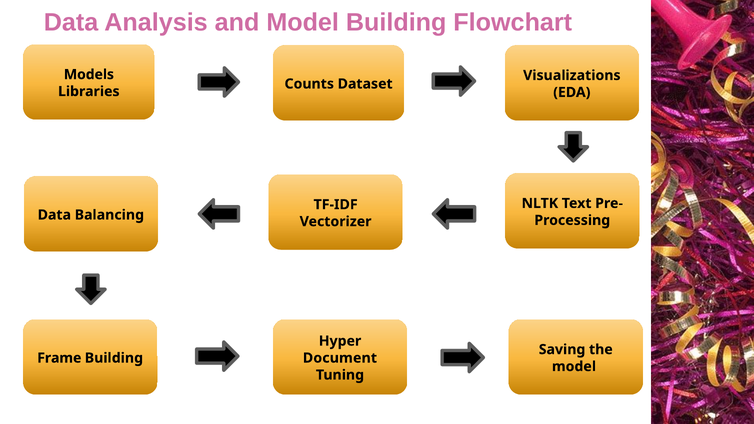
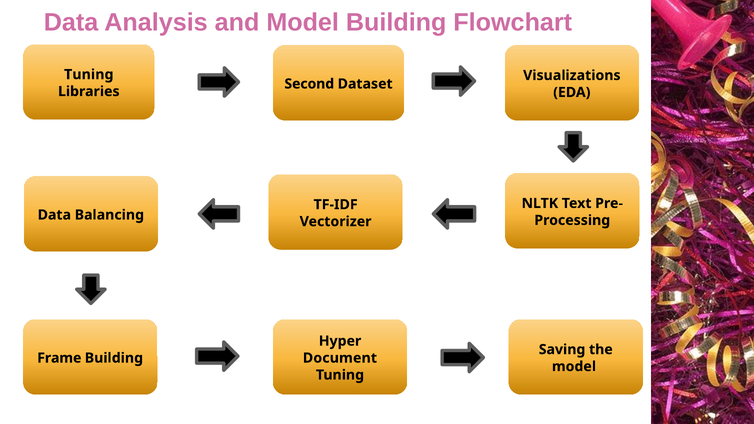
Models: Models -> Tuning (89, 75)
Counts: Counts -> Second (309, 84)
